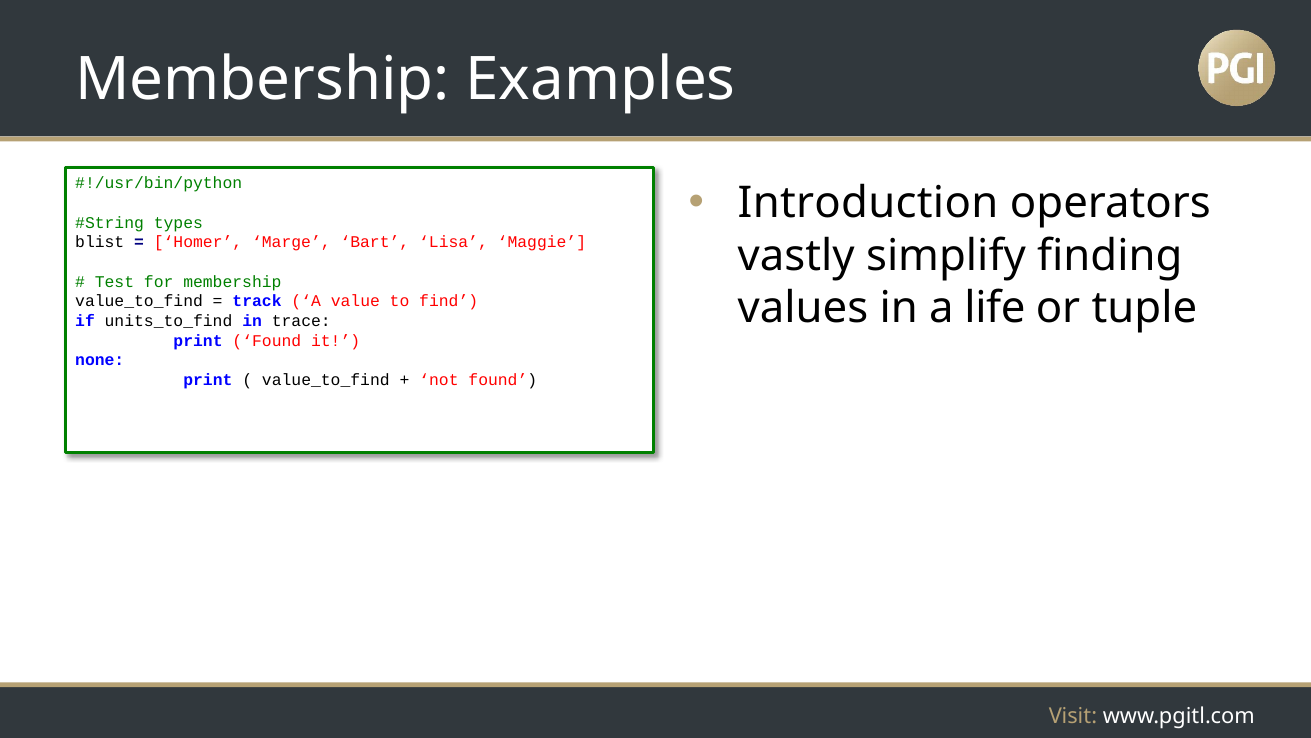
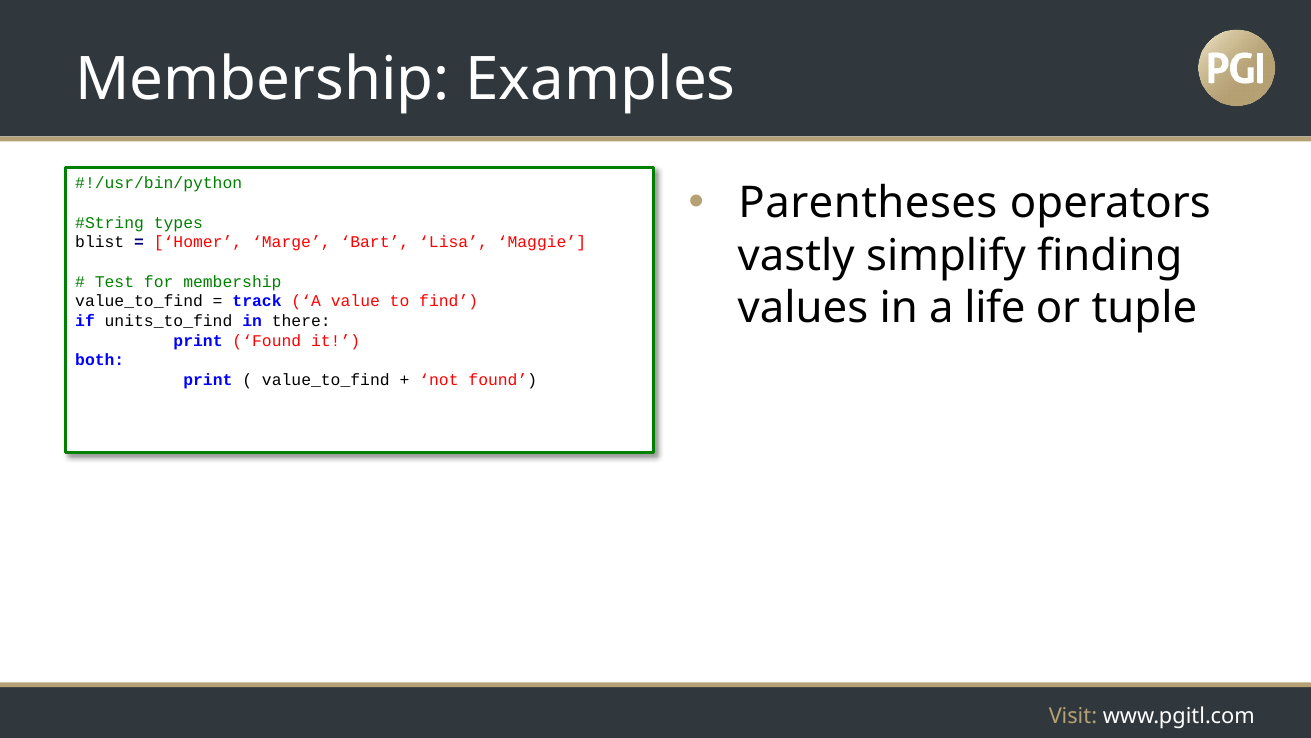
Introduction: Introduction -> Parentheses (868, 203)
trace: trace -> there (301, 321)
none: none -> both (100, 360)
